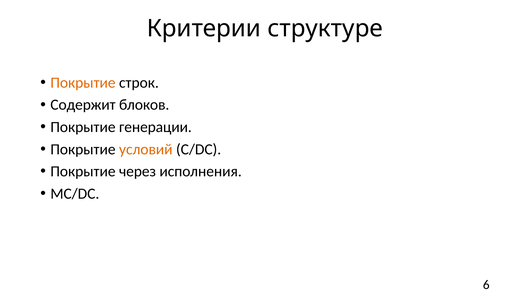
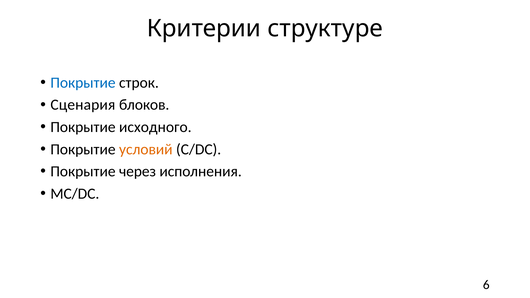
Покрытие colour: orange -> blue (83, 83)
Содержит: Содержит -> Сценария (83, 105)
генерации: генерации -> исходного (155, 127)
